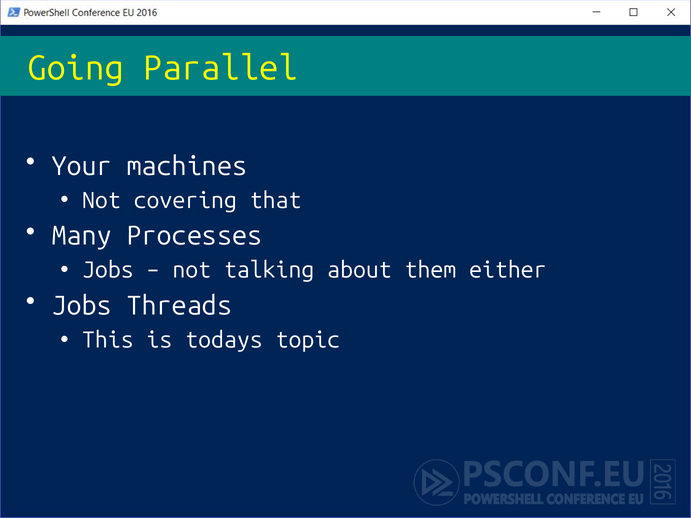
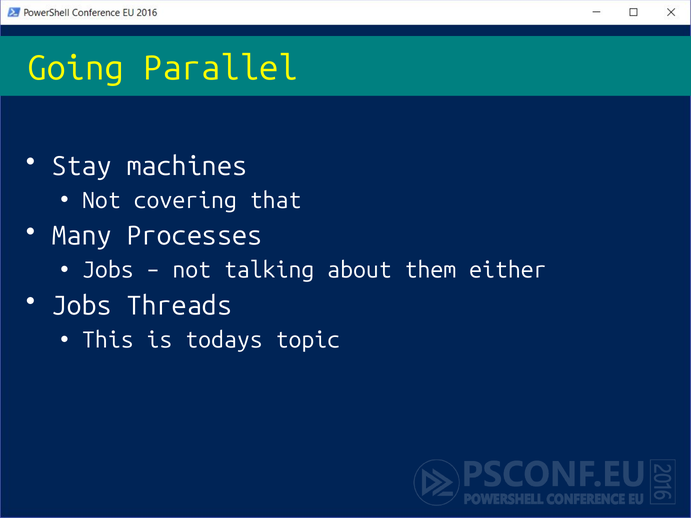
Your: Your -> Stay (82, 166)
